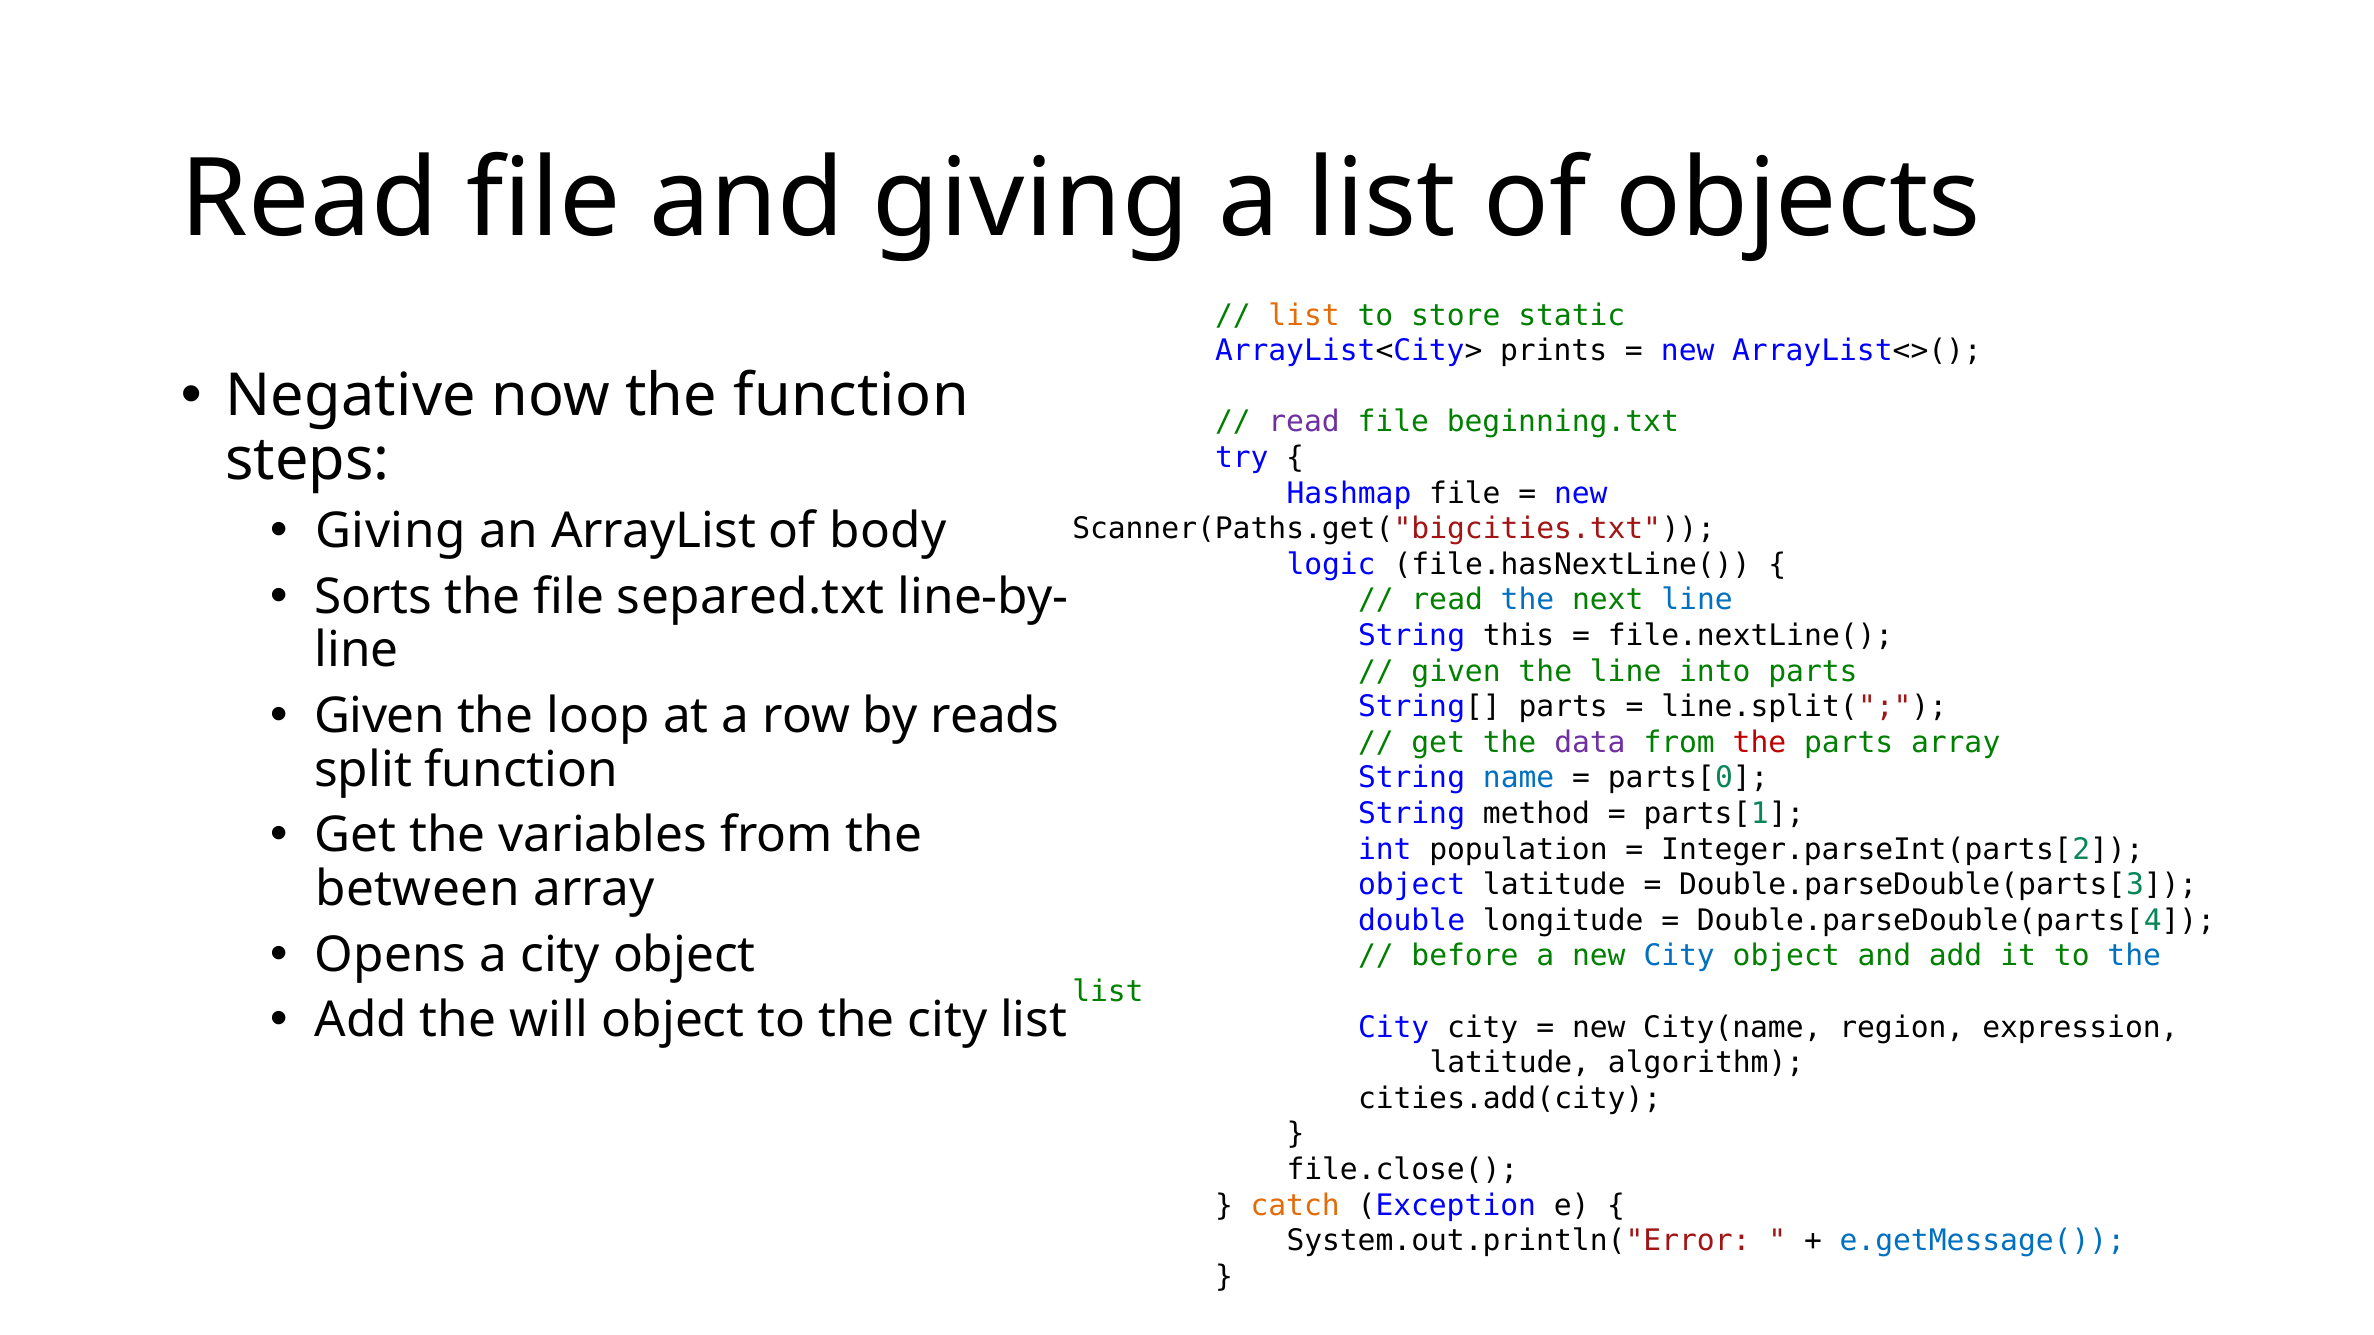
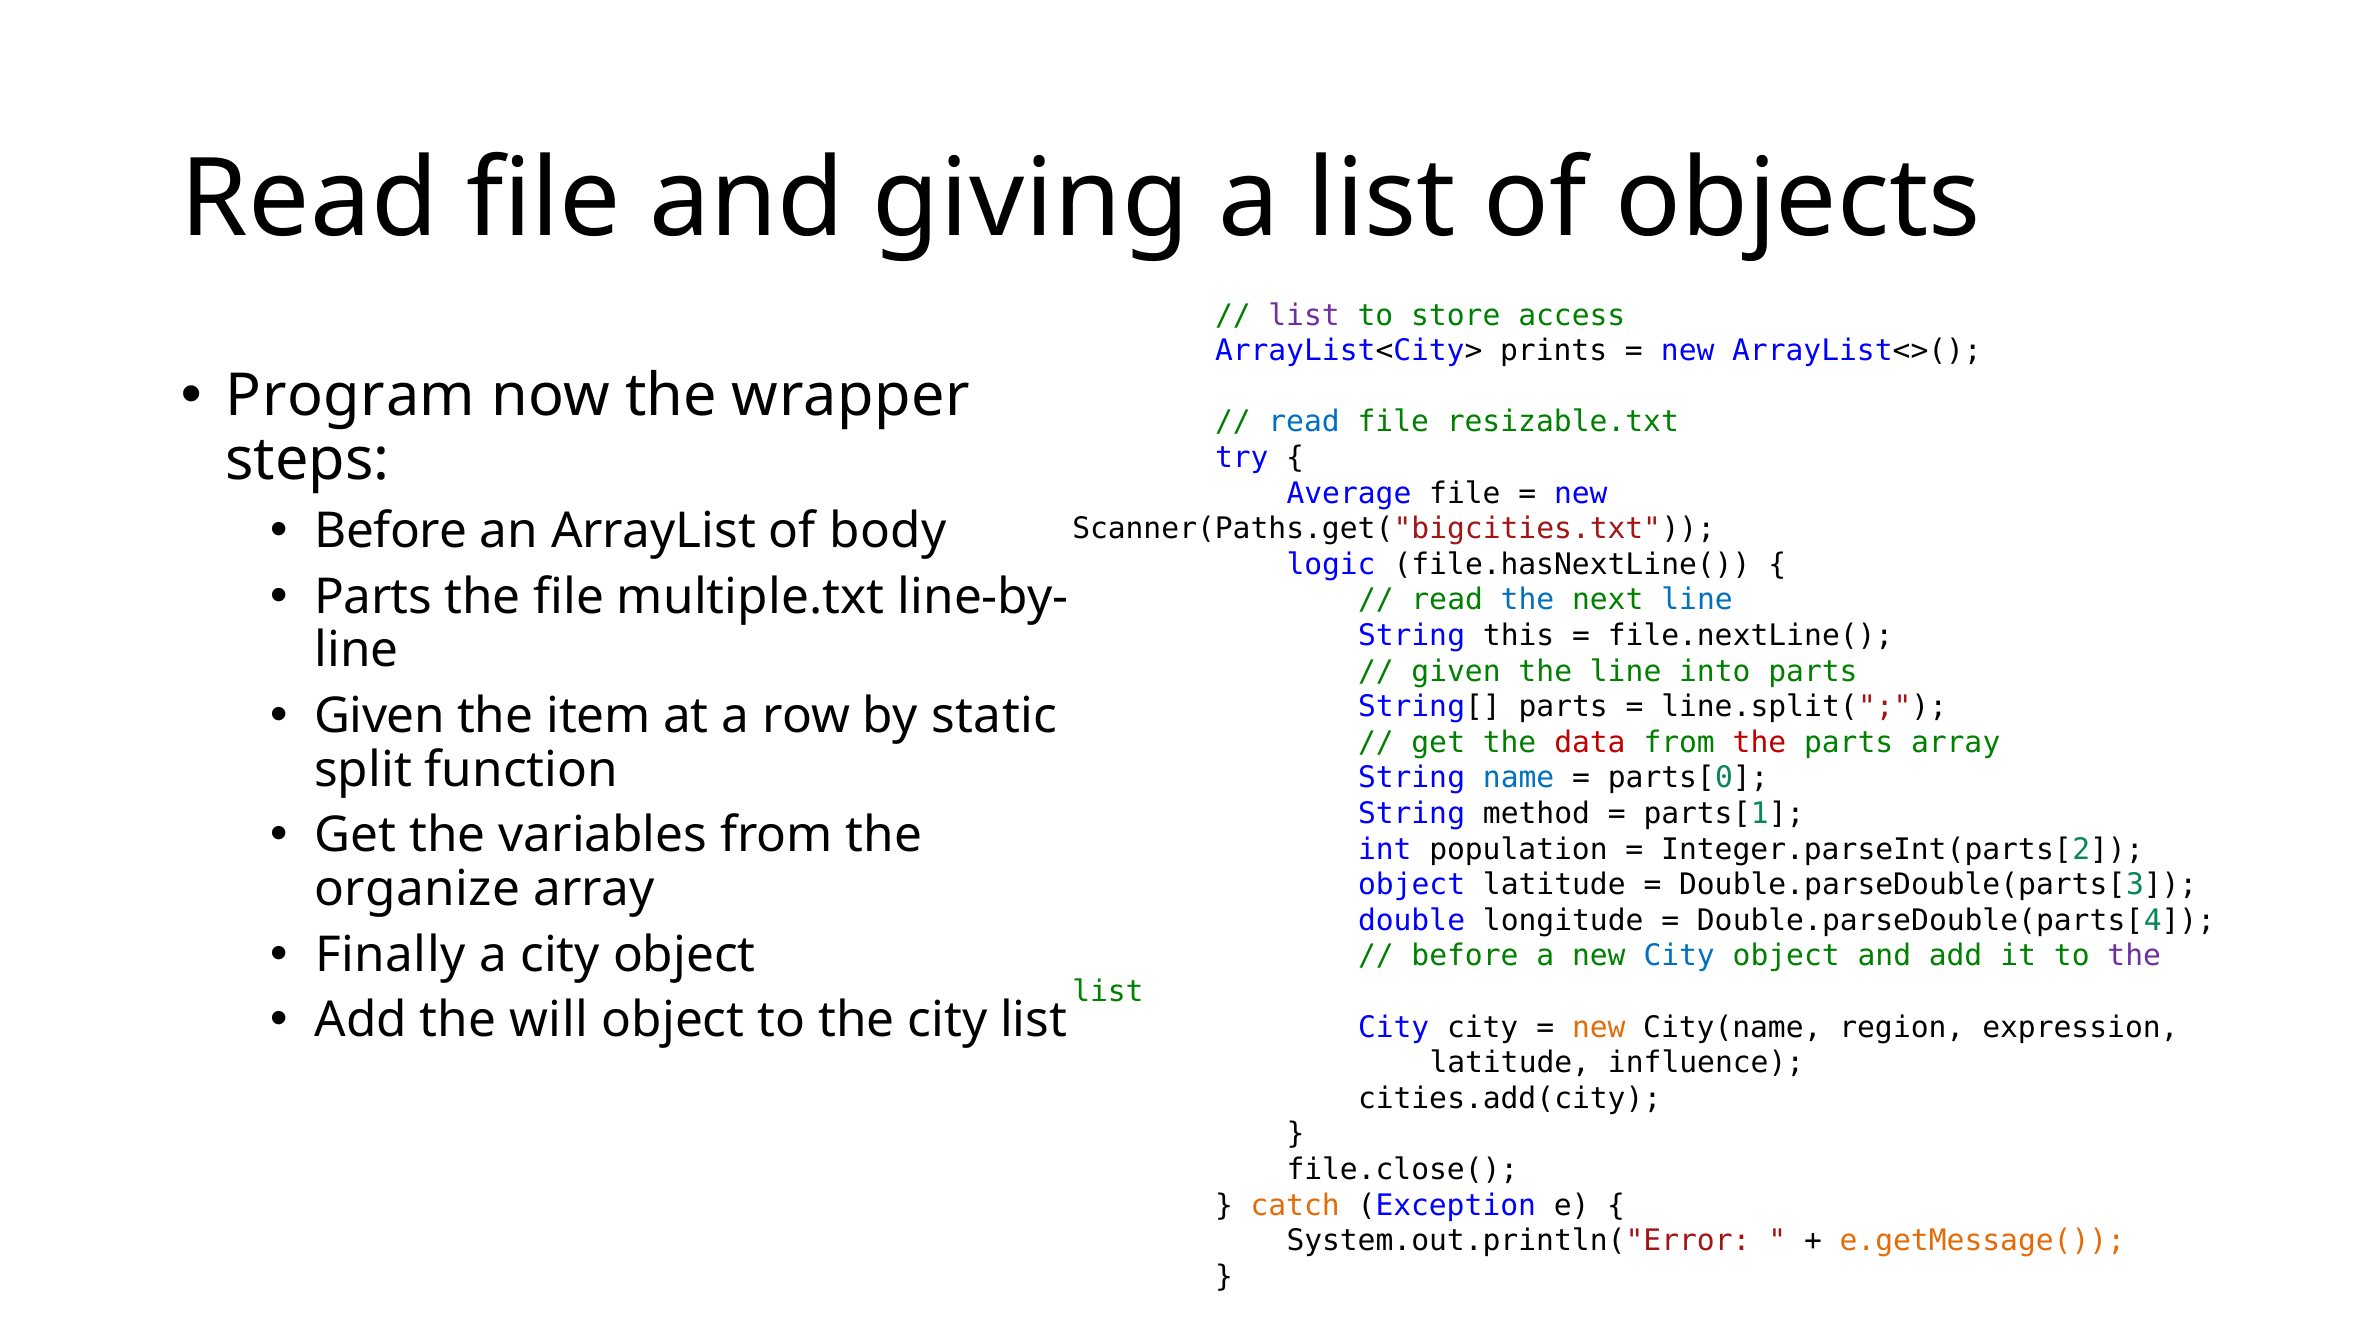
list colour: orange -> purple (1304, 315)
static: static -> access (1572, 315)
Negative: Negative -> Program (351, 396)
the function: function -> wrapper (851, 396)
read colour: purple -> blue (1304, 422)
beginning.txt: beginning.txt -> resizable.txt (1563, 422)
Hashmap: Hashmap -> Average (1349, 493)
Giving: Giving -> Before (391, 531)
Sorts: Sorts -> Parts (373, 597)
separed.txt: separed.txt -> multiple.txt (751, 597)
loop: loop -> item (599, 716)
reads: reads -> static (994, 716)
data colour: purple -> red (1590, 743)
between: between -> organize (417, 889)
Opens: Opens -> Finally (390, 955)
the colour: blue -> purple (2134, 956)
new colour: black -> orange (1599, 1028)
algorithm: algorithm -> influence (1706, 1063)
e.getMessage( colour: blue -> orange (1982, 1241)
